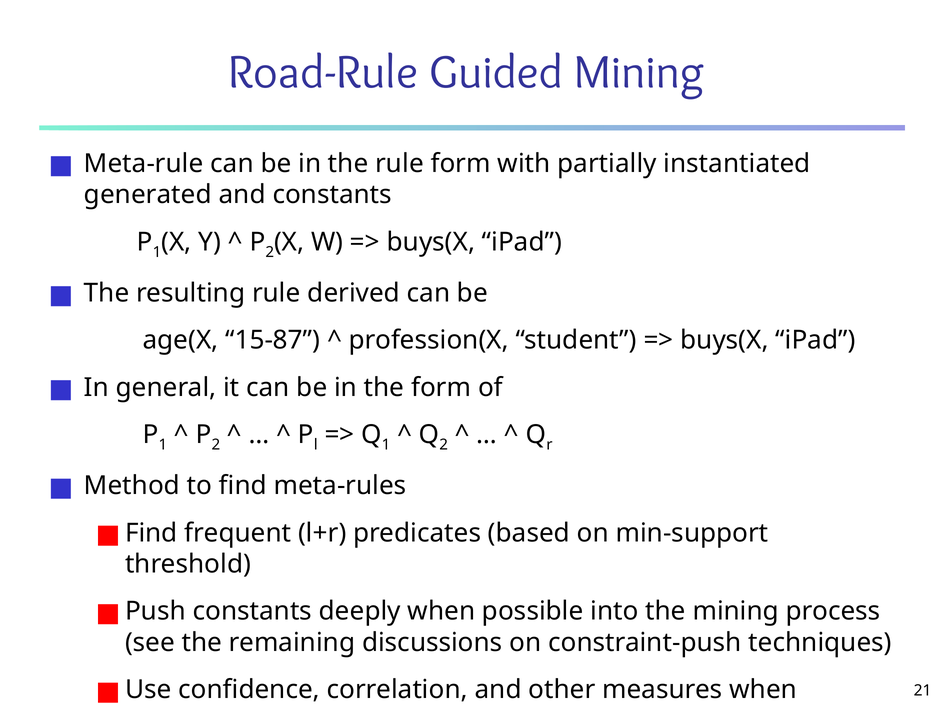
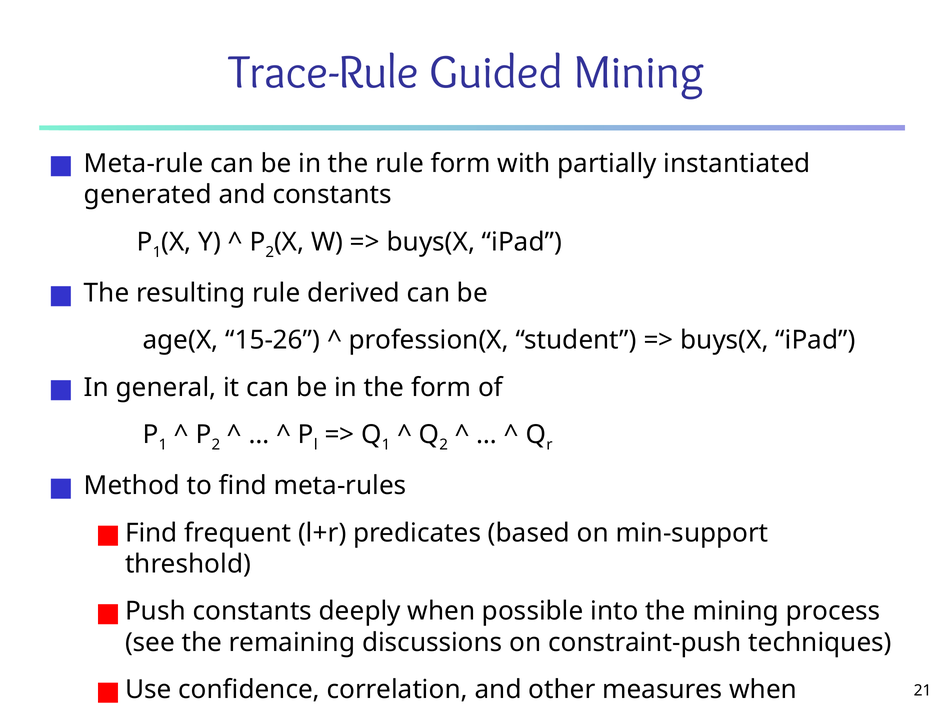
Road-Rule: Road-Rule -> Trace-Rule (324, 72)
15-87: 15-87 -> 15-26 (273, 340)
